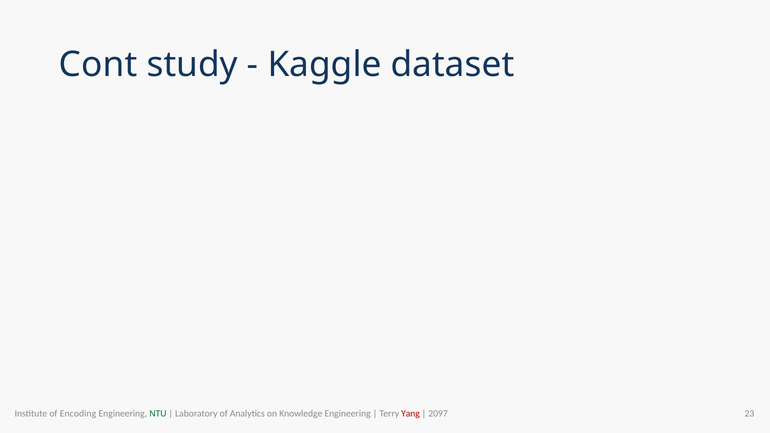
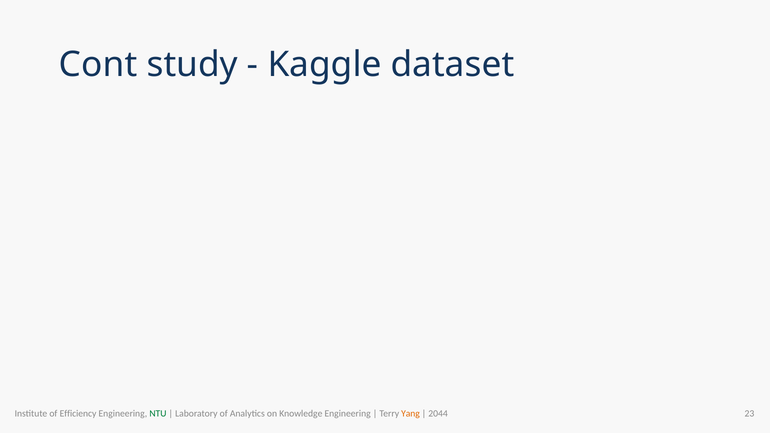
Encoding: Encoding -> Efficiency (78, 414)
Yang colour: red -> orange (410, 414)
2097: 2097 -> 2044 (438, 414)
